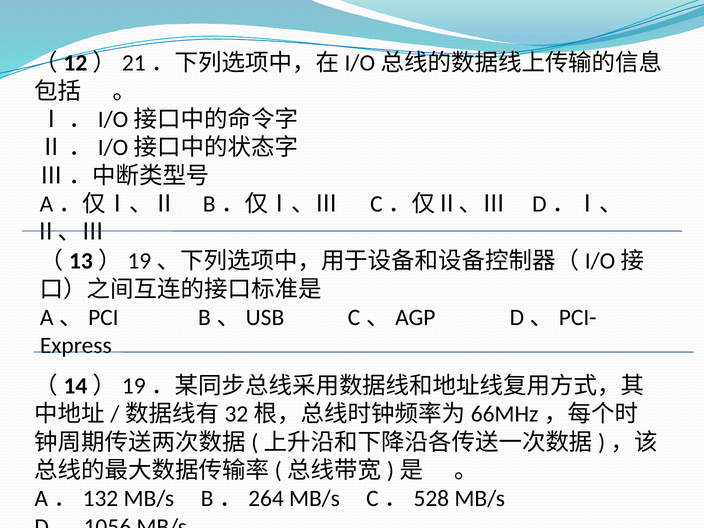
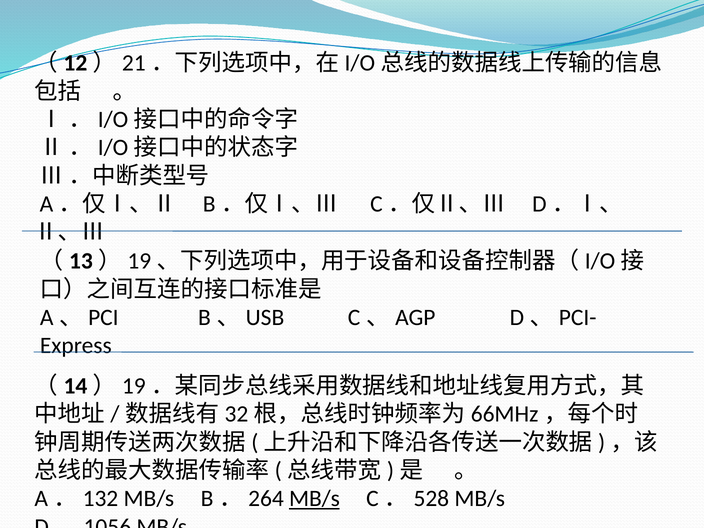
MB/s underline: none -> present (314, 499)
